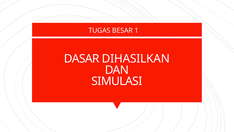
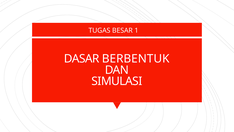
DIHASILKAN: DIHASILKAN -> BERBENTUK (136, 59)
